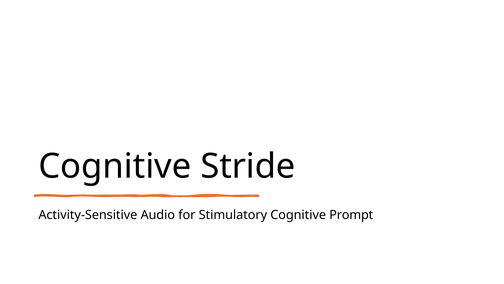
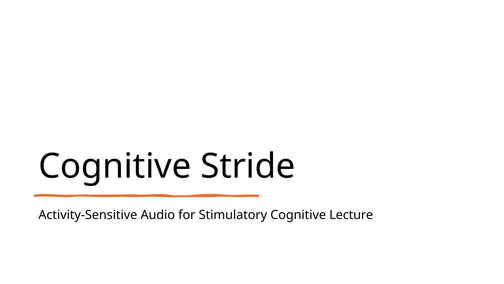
Prompt: Prompt -> Lecture (351, 215)
